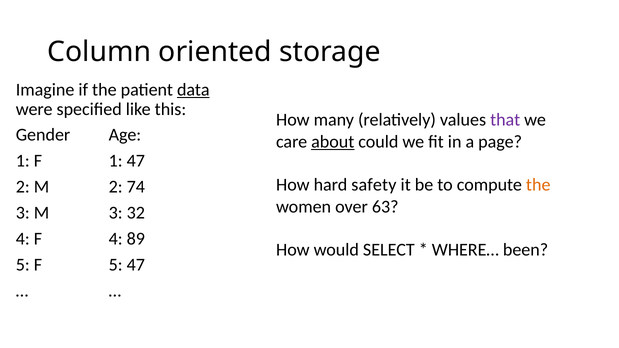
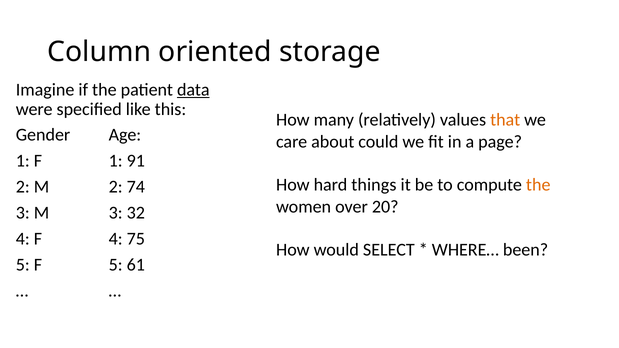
that colour: purple -> orange (505, 120)
about underline: present -> none (333, 142)
1 47: 47 -> 91 (136, 161)
safety: safety -> things (374, 185)
63: 63 -> 20 (385, 207)
89: 89 -> 75 (136, 239)
5 47: 47 -> 61 (136, 265)
